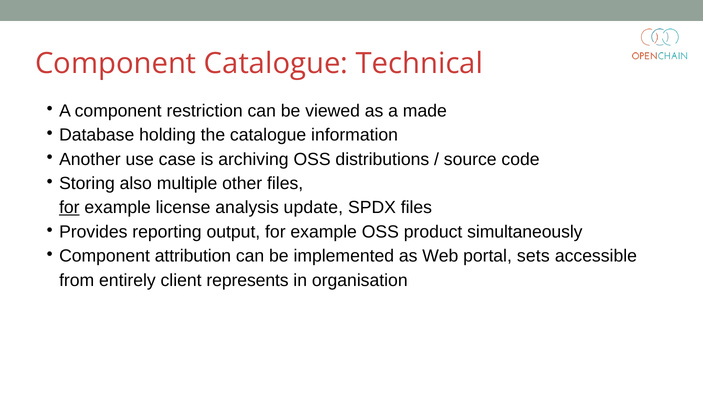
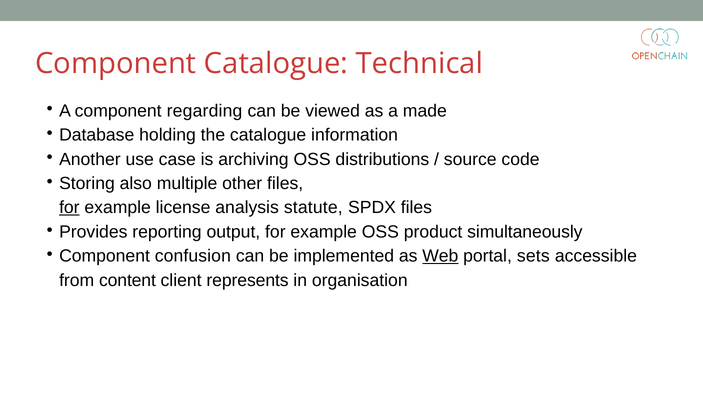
restriction: restriction -> regarding (205, 111)
update: update -> statute (313, 208)
attribution: attribution -> confusion (193, 256)
Web underline: none -> present (440, 256)
entirely: entirely -> content (127, 281)
